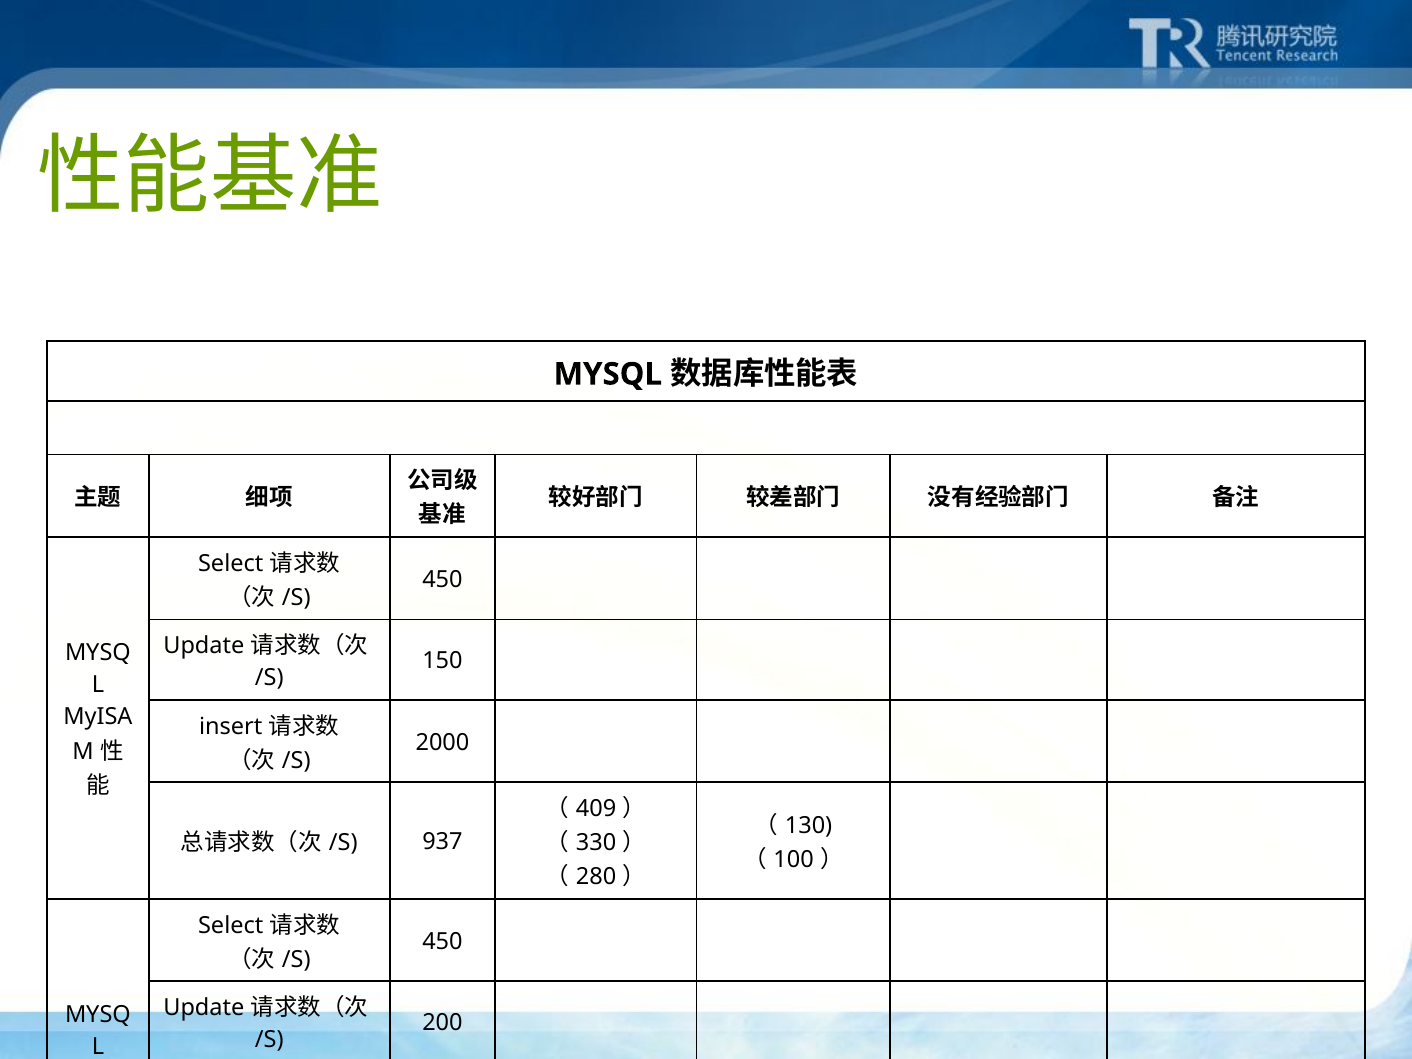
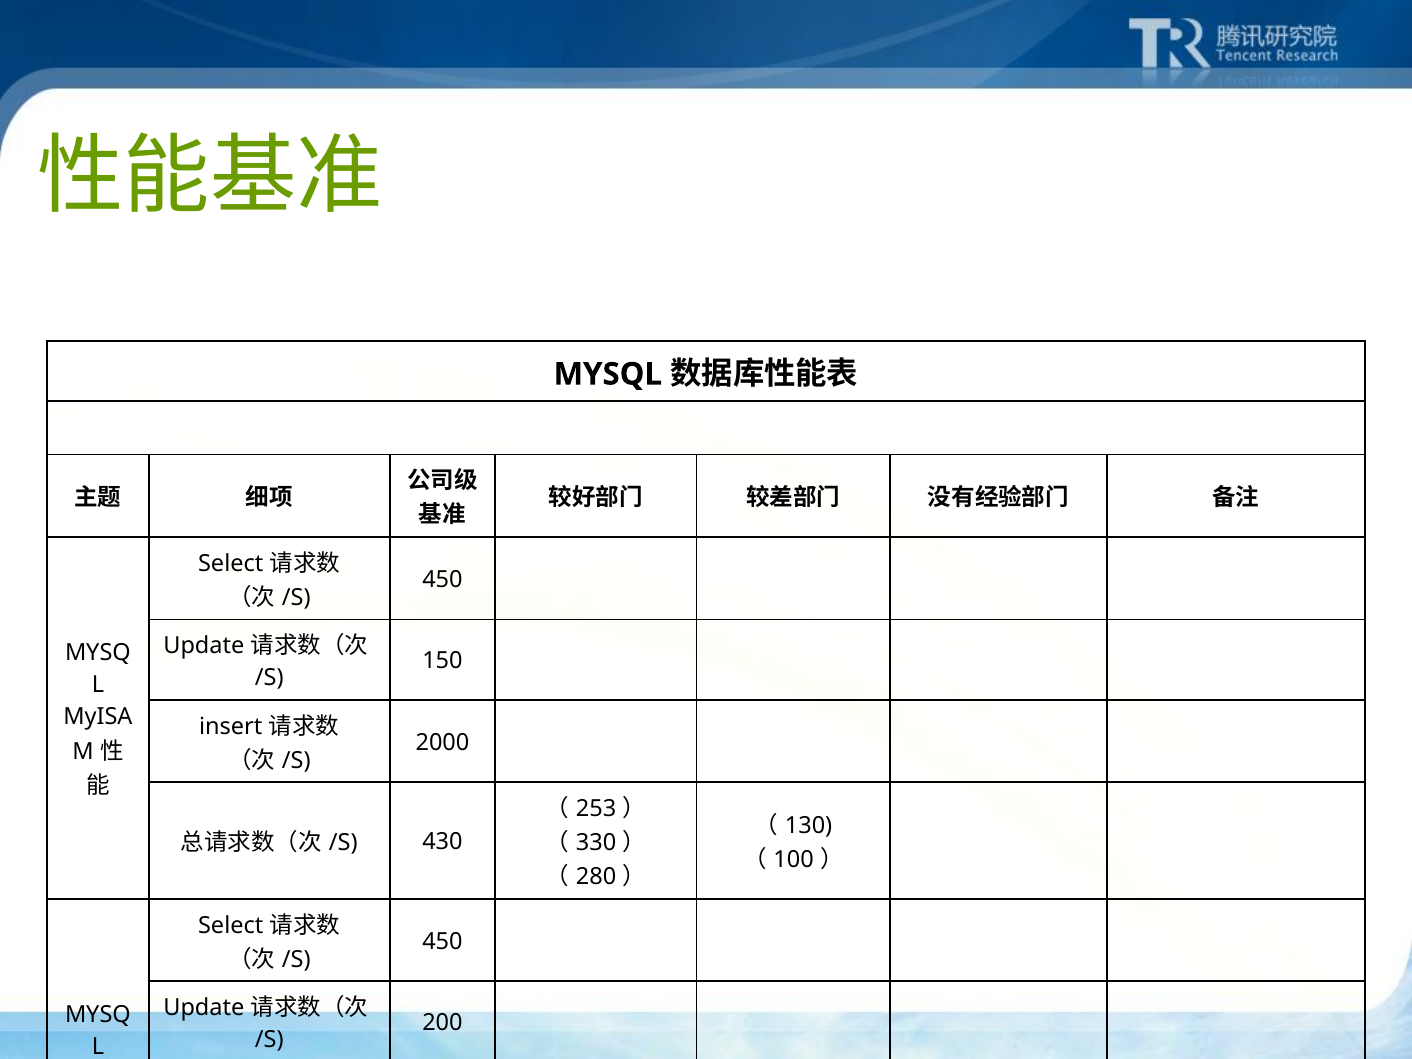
409: 409 -> 253 (596, 809)
937: 937 -> 430 (442, 842)
